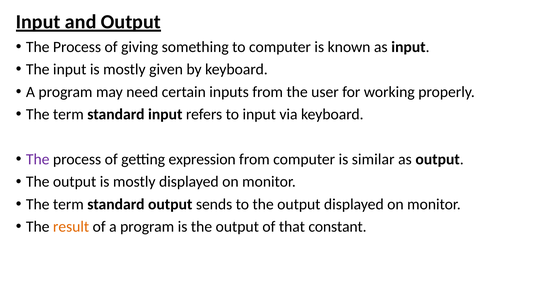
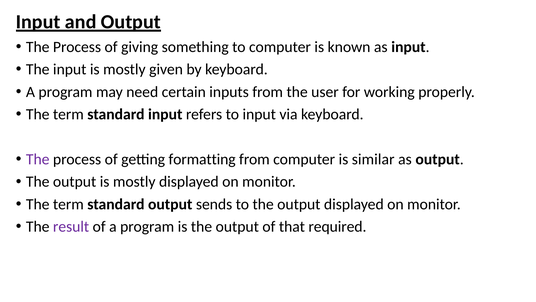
expression: expression -> formatting (202, 159)
result colour: orange -> purple (71, 226)
constant: constant -> required (337, 226)
